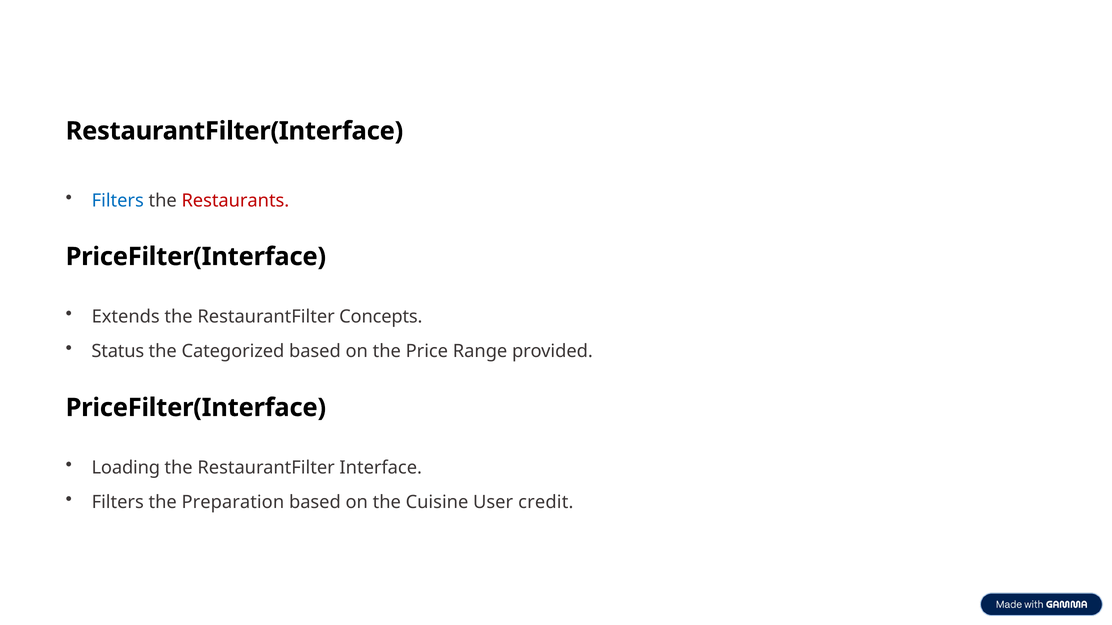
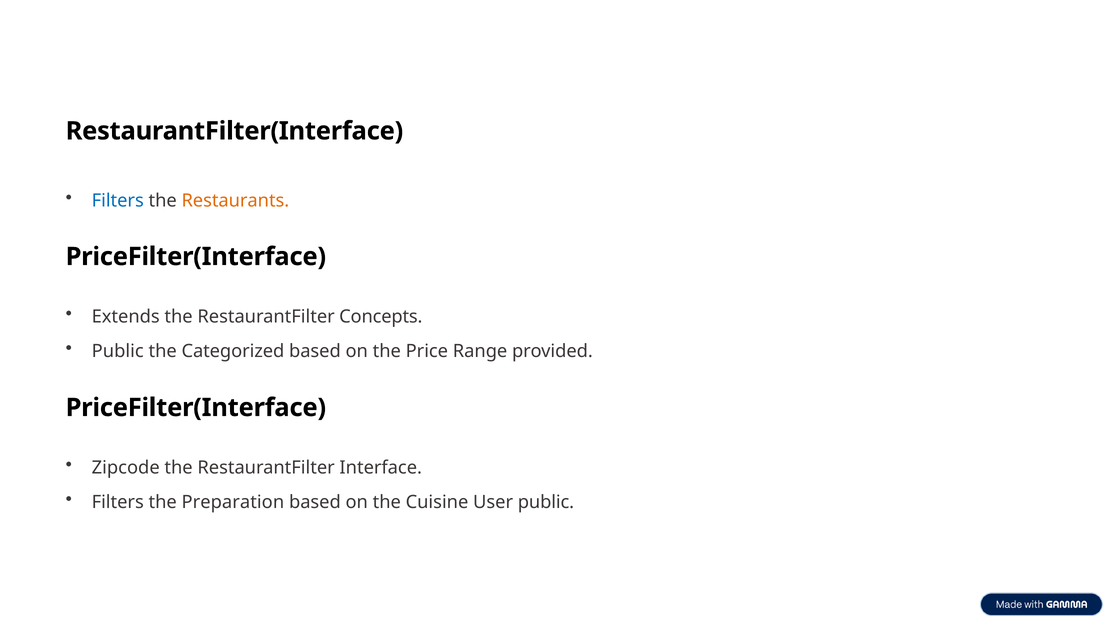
Restaurants colour: red -> orange (235, 201)
Status: Status -> Public (118, 352)
Loading: Loading -> Zipcode (126, 468)
User credit: credit -> public (546, 503)
